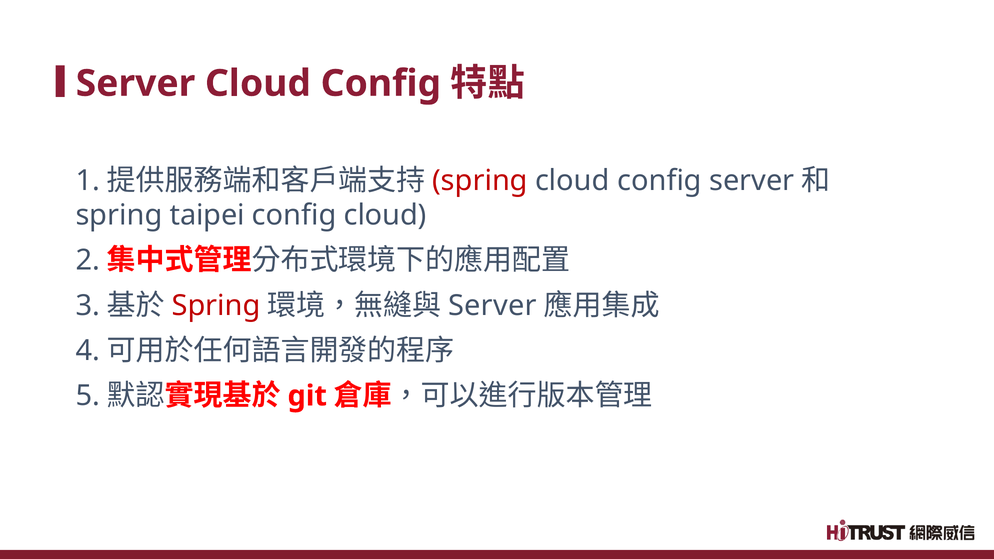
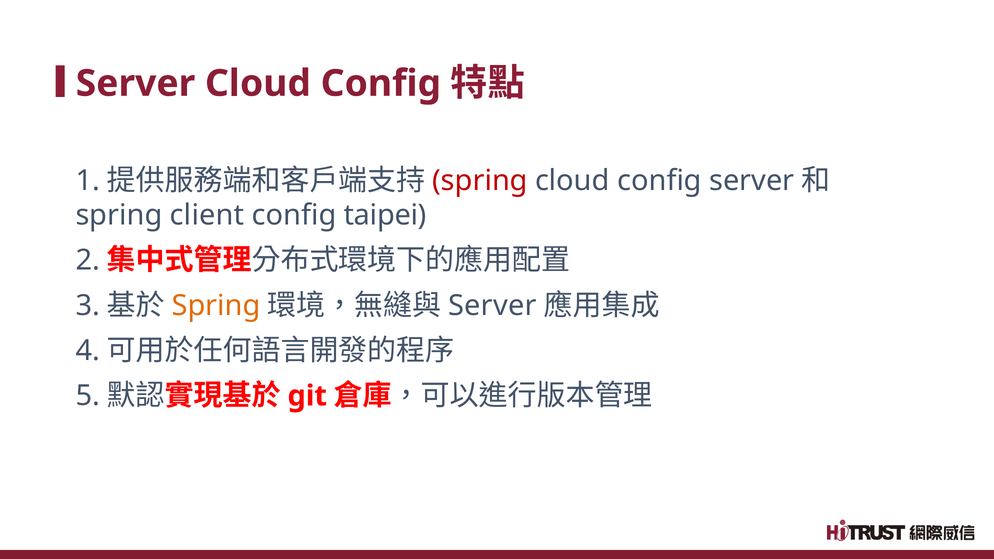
taipei: taipei -> client (207, 215)
config cloud: cloud -> taipei (385, 215)
Spring colour: red -> orange (216, 306)
